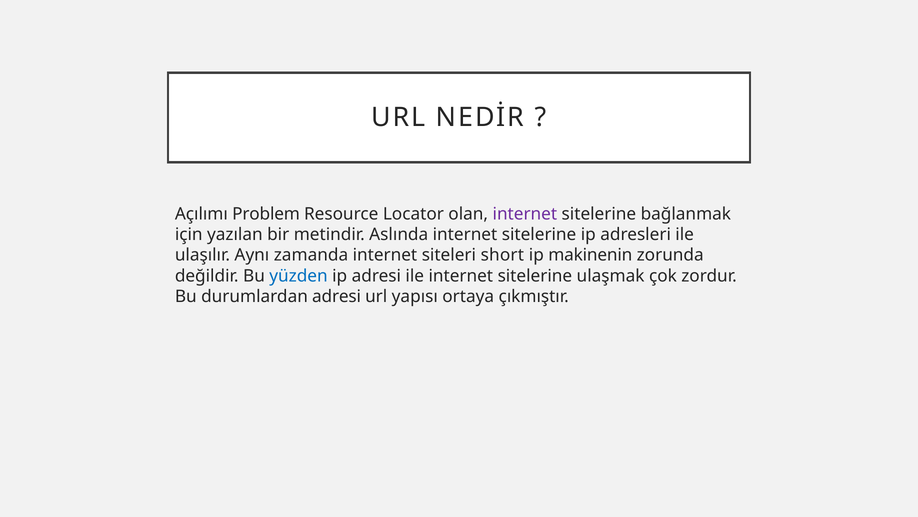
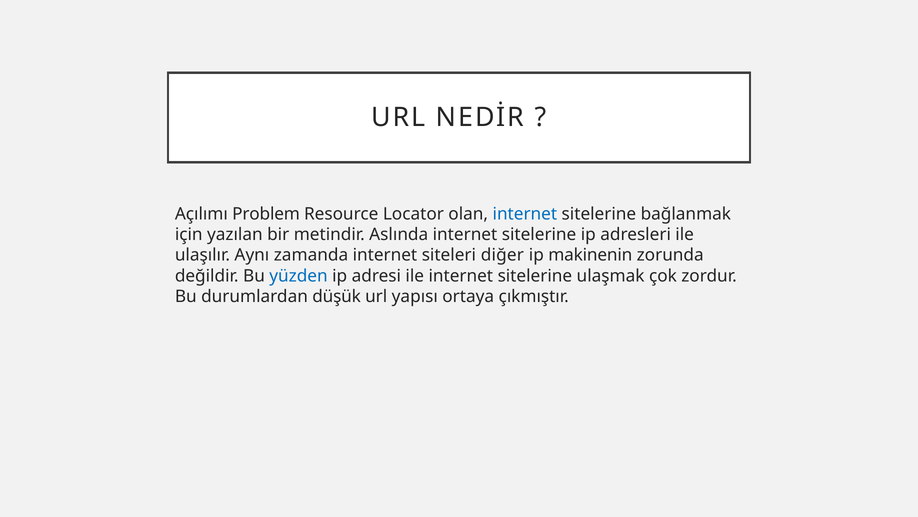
internet colour: purple -> blue (525, 214)
short: short -> diğer (502, 255)
durumlardan adresi: adresi -> düşük (337, 296)
